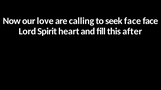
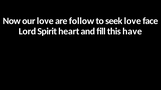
calling: calling -> follow (82, 21)
seek face: face -> love (133, 21)
after: after -> have (132, 31)
